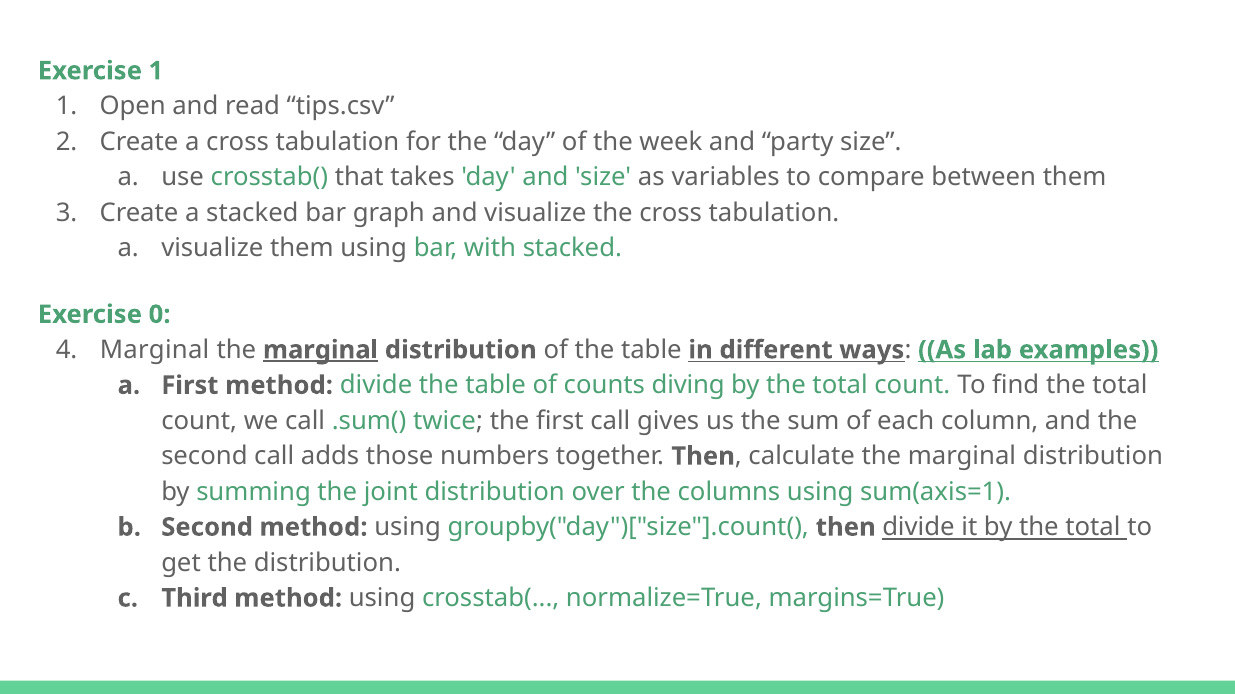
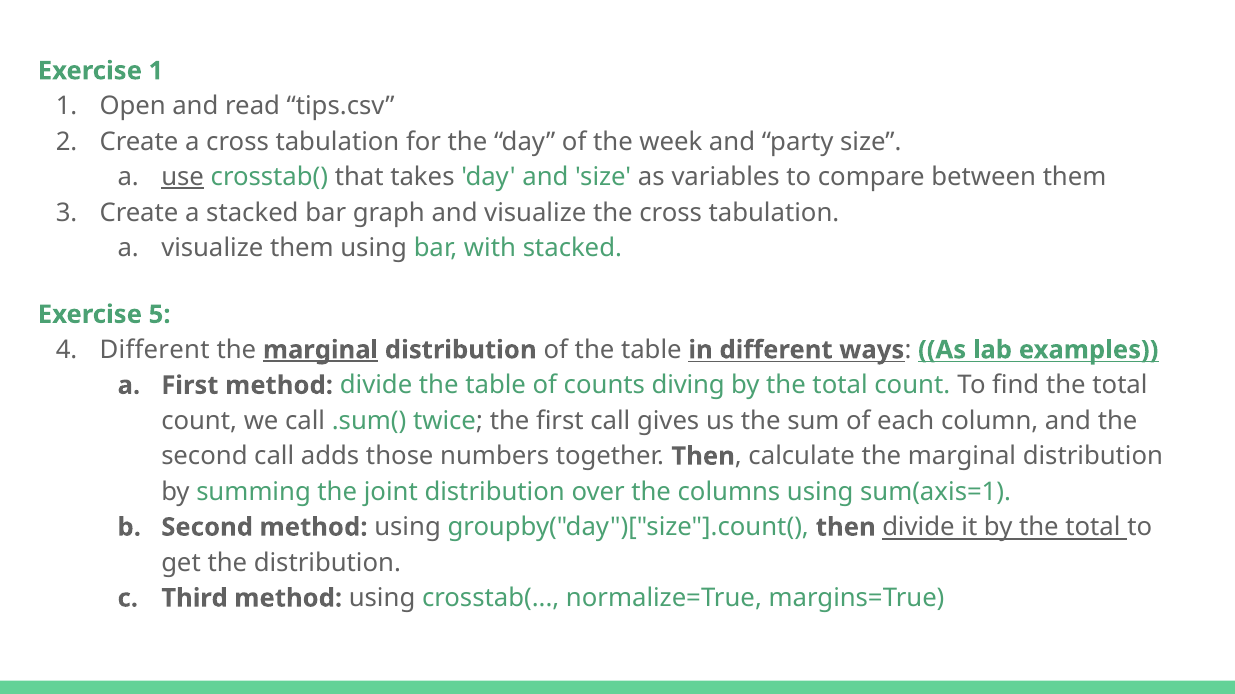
use underline: none -> present (183, 177)
0: 0 -> 5 (160, 315)
Marginal: Marginal -> Different (155, 350)
